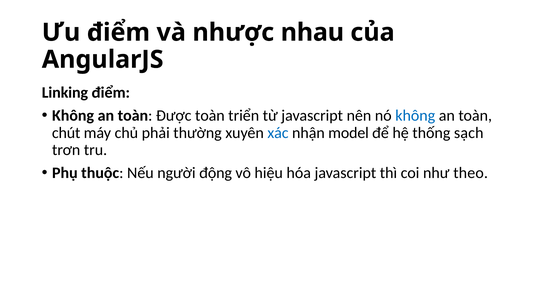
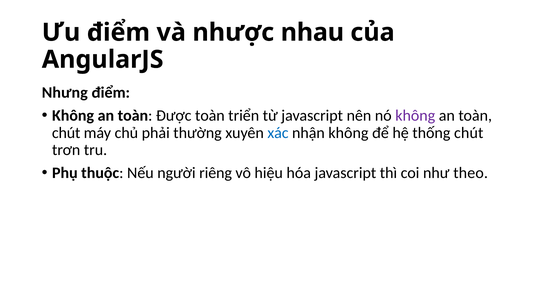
Linking: Linking -> Nhưng (65, 93)
không colour: blue -> purple (415, 116)
nhận model: model -> không (348, 133)
thống sạch: sạch -> chút (469, 133)
động: động -> riêng (216, 173)
